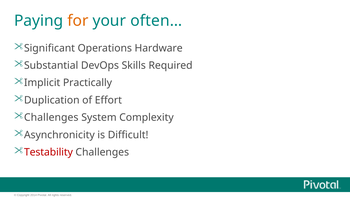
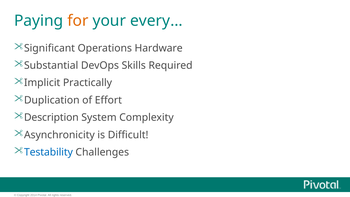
often…: often… -> every… (156, 21)
Challenges: Challenges -> Description (51, 117)
Testability colour: red -> blue (48, 152)
